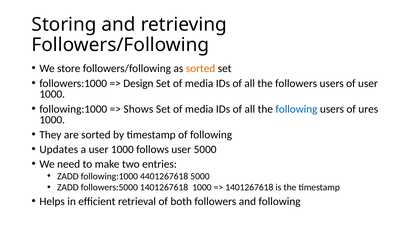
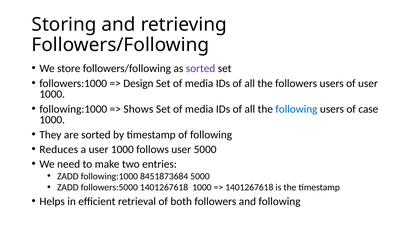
sorted colour: orange -> purple (201, 69)
ures: ures -> case (368, 109)
Updates: Updates -> Reduces (59, 150)
4401267618: 4401267618 -> 8451873684 (164, 177)
